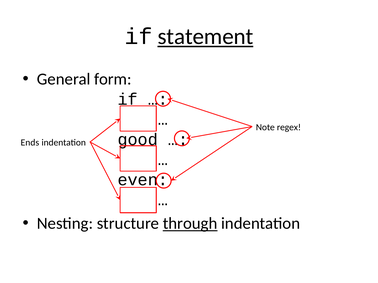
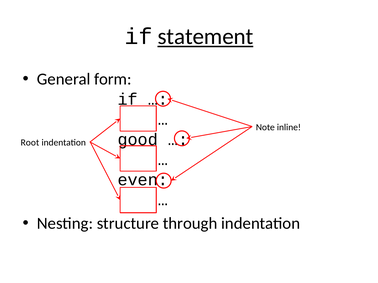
regex: regex -> inline (289, 127)
Ends: Ends -> Root (30, 143)
through underline: present -> none (190, 224)
